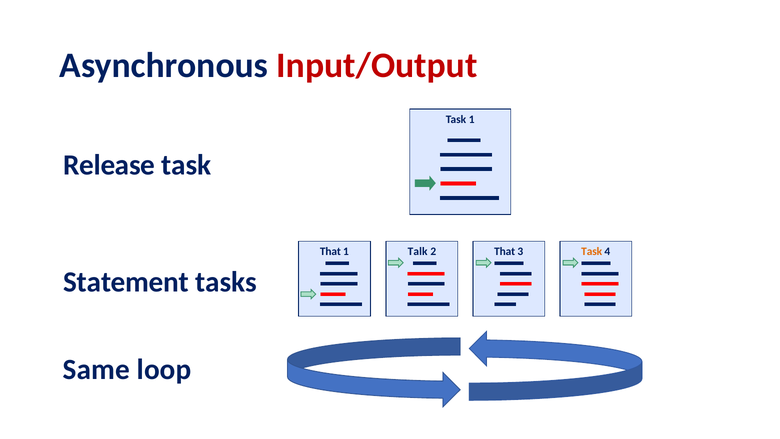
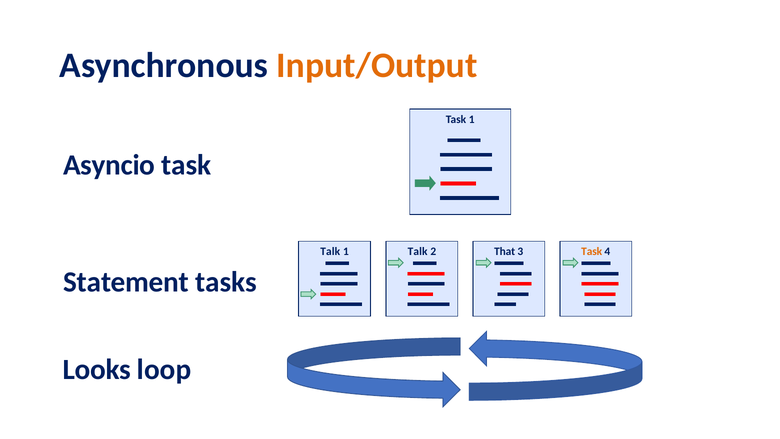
Input/Output colour: red -> orange (377, 66)
Release: Release -> Asyncio (109, 165)
That: That -> Talk (330, 252)
Same: Same -> Looks (97, 369)
